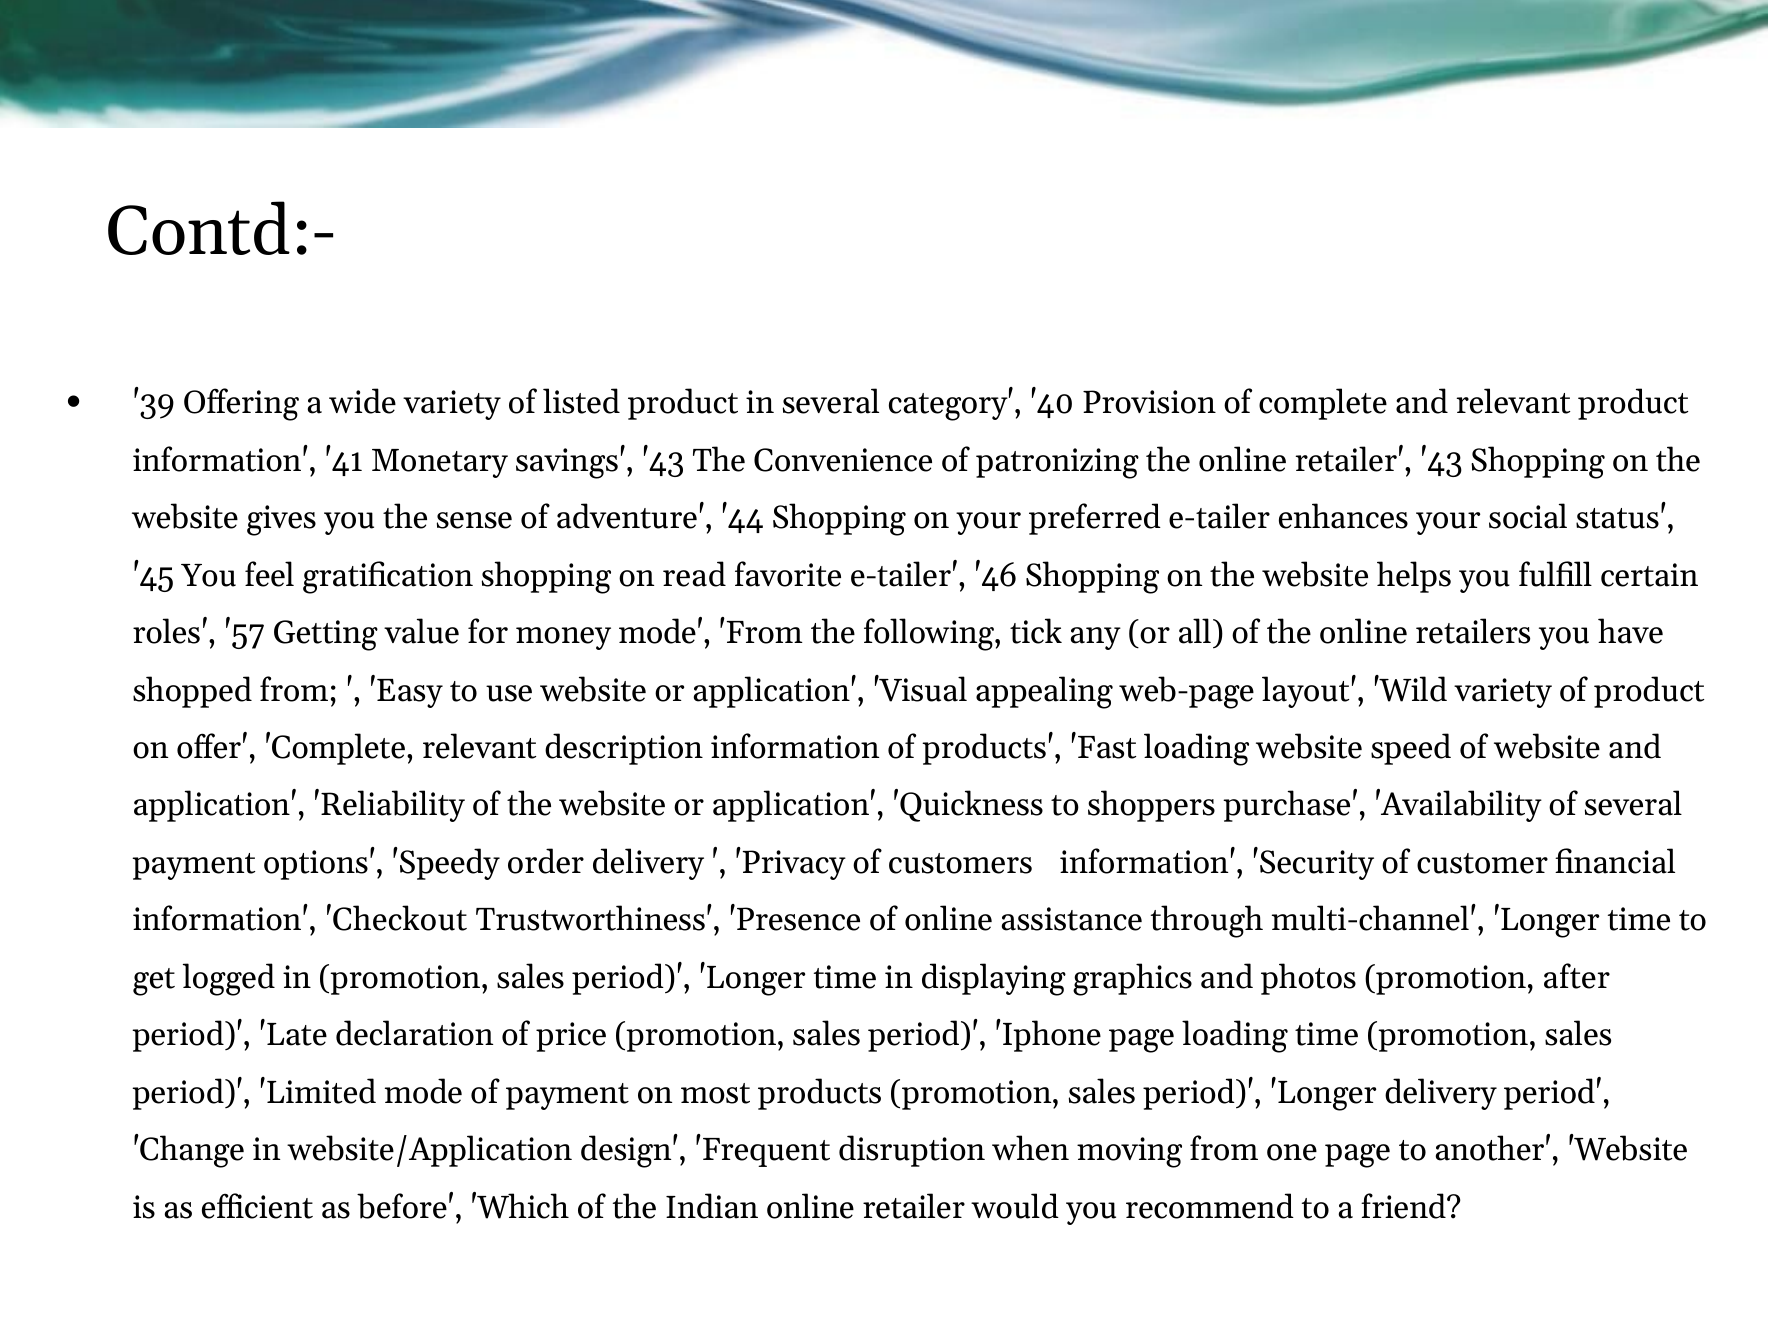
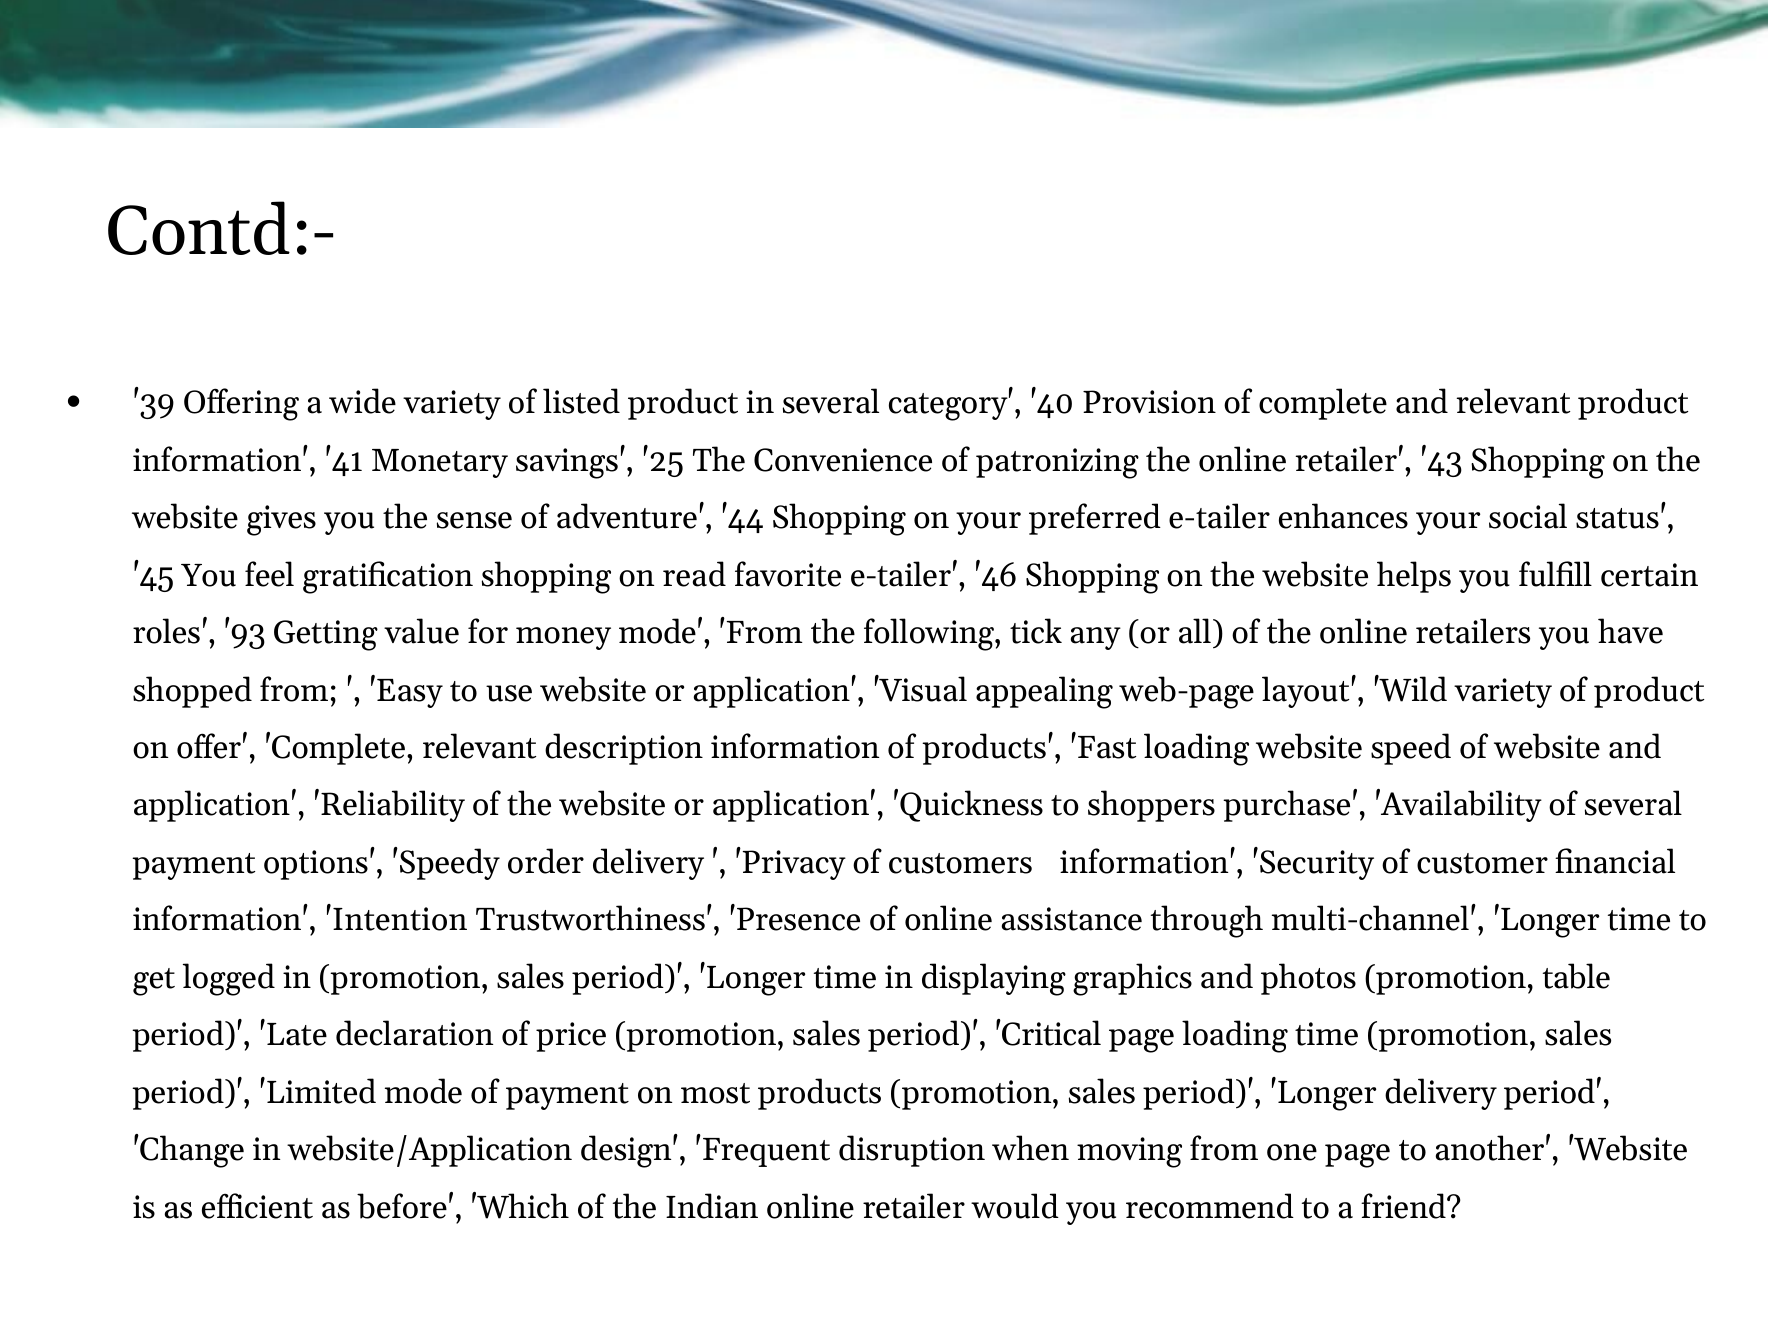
savings 43: 43 -> 25 (663, 460)
57: 57 -> 93 (245, 633)
Checkout: Checkout -> Intention (396, 920)
after: after -> table (1577, 978)
Iphone: Iphone -> Critical (1048, 1035)
